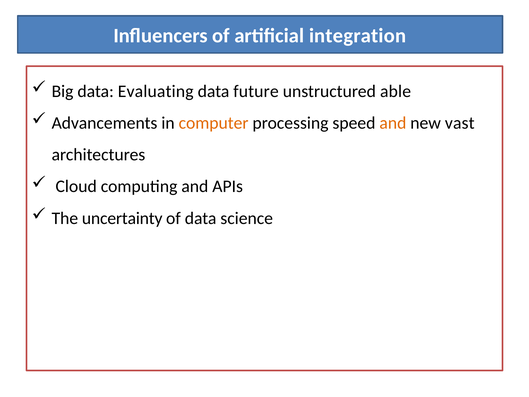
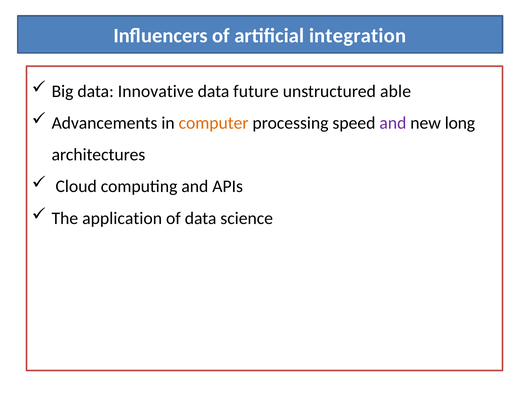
Evaluating: Evaluating -> Innovative (156, 91)
and colour: orange -> purple (393, 123)
vast: vast -> long (460, 123)
uncertainty: uncertainty -> application (122, 218)
